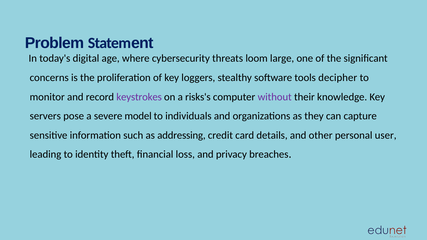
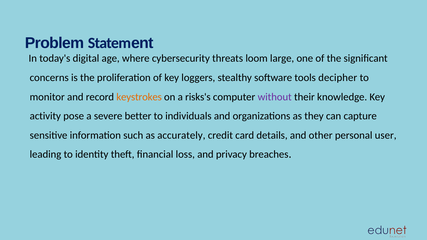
keystrokes colour: purple -> orange (139, 97)
servers: servers -> activity (45, 116)
model: model -> better (138, 116)
addressing: addressing -> accurately (181, 135)
